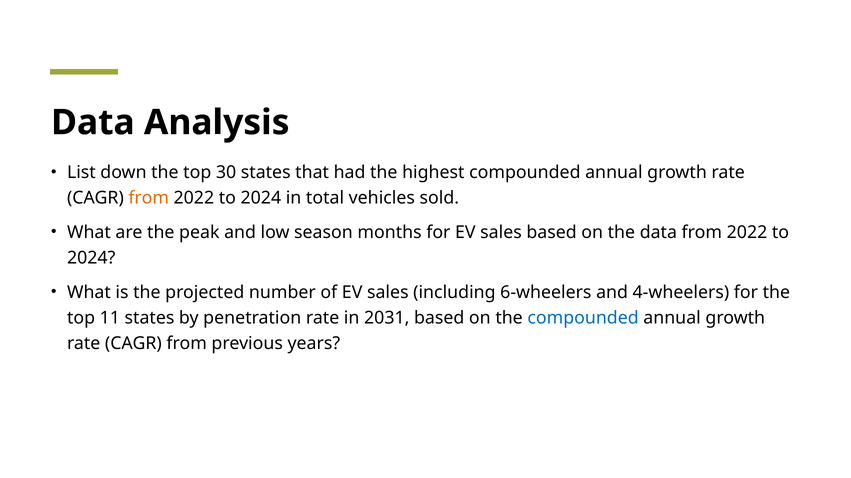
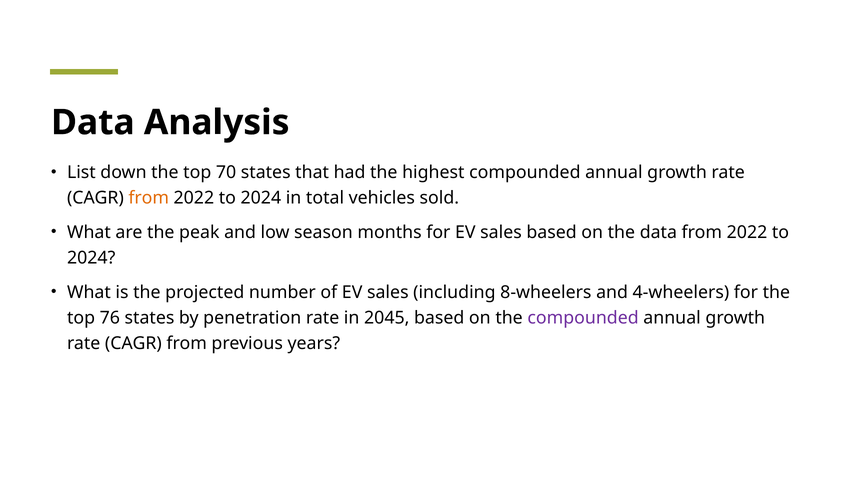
30: 30 -> 70 (226, 173)
6-wheelers: 6-wheelers -> 8-wheelers (546, 293)
11: 11 -> 76 (110, 318)
2031: 2031 -> 2045 (387, 318)
compounded colour: blue -> purple (583, 318)
